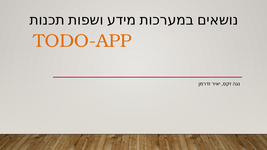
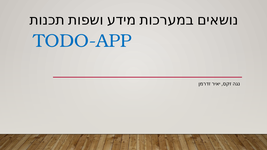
TODO-APP colour: orange -> blue (82, 41)
